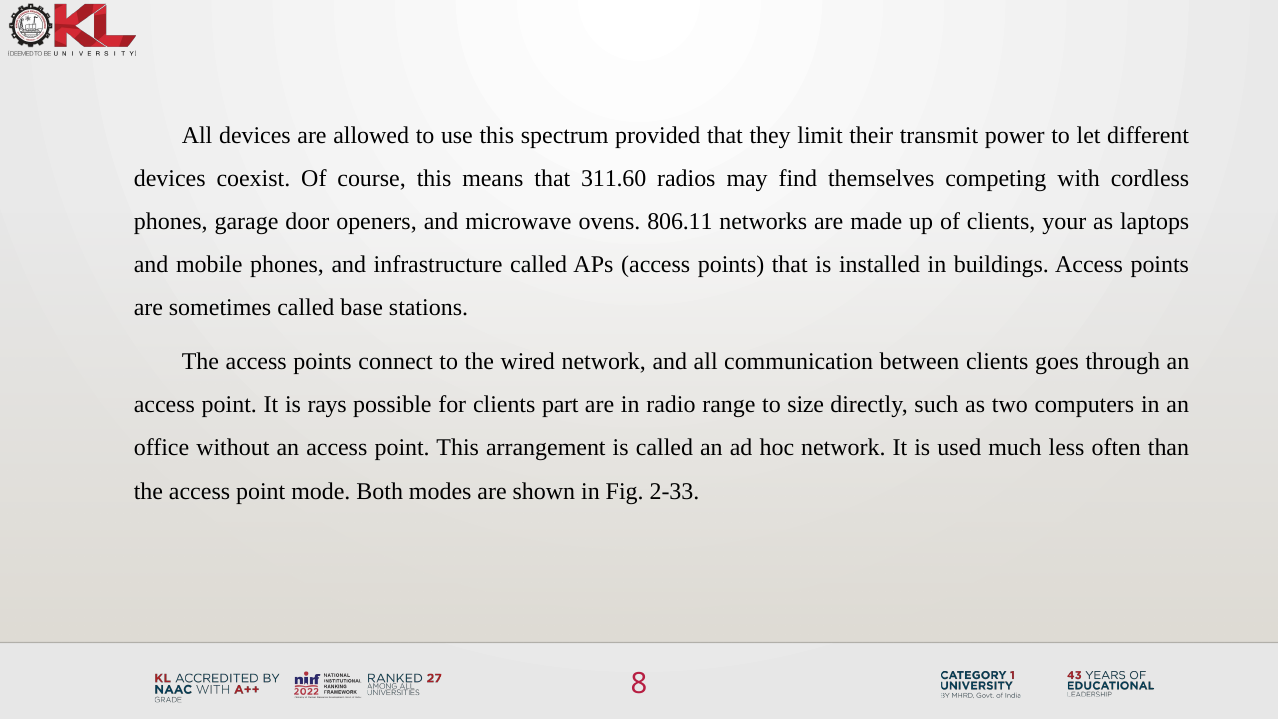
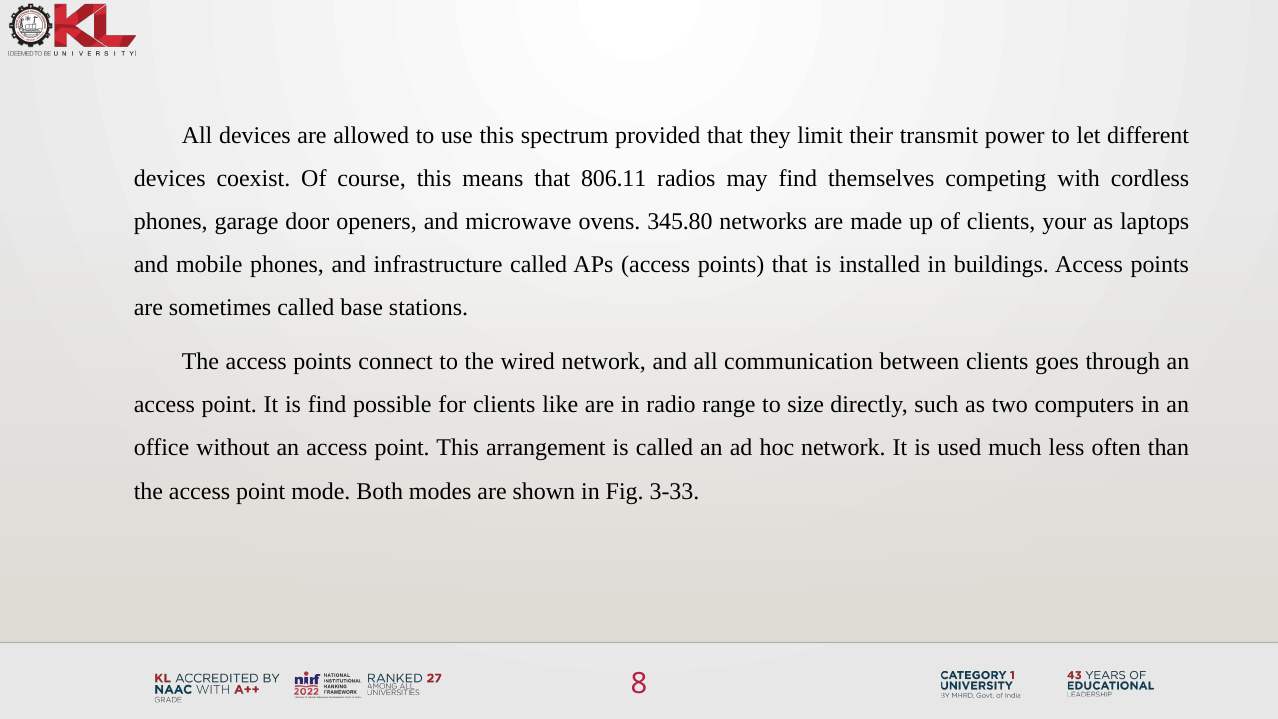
311.60: 311.60 -> 806.11 (614, 178)
806.11: 806.11 -> 345.80 (680, 222)
is rays: rays -> find (327, 405)
part: part -> like (560, 405)
2-33: 2-33 -> 3-33 (674, 491)
